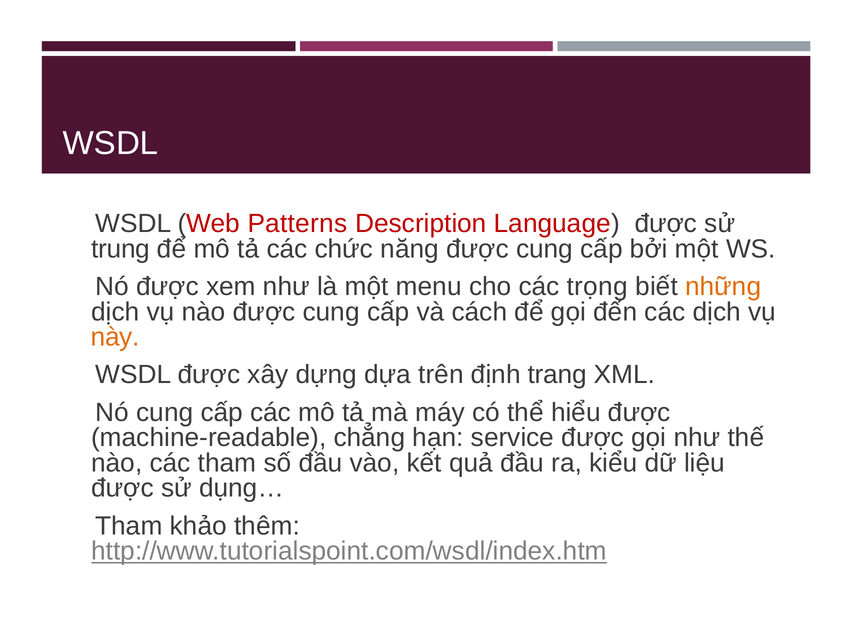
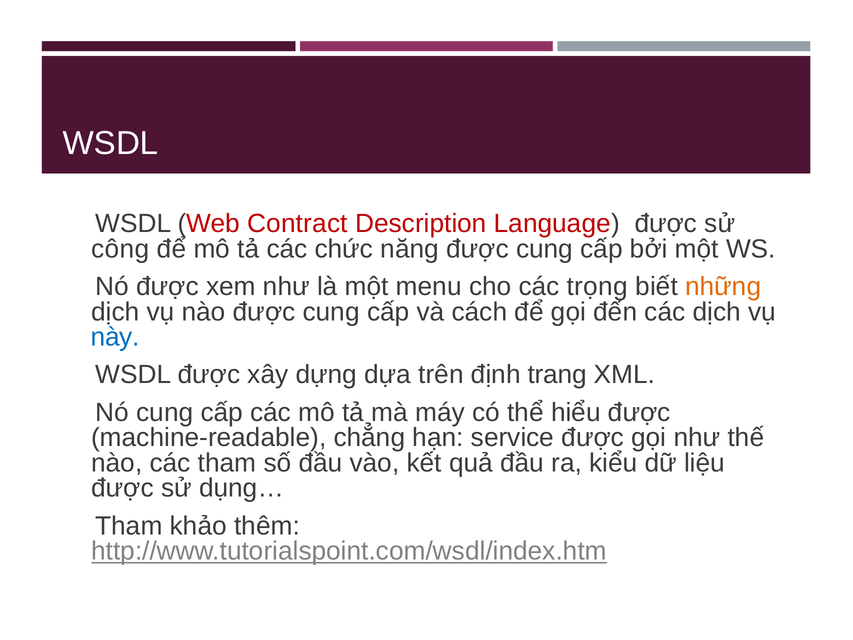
Patterns: Patterns -> Contract (297, 224)
trung: trung -> công (120, 249)
này colour: orange -> blue (115, 337)
